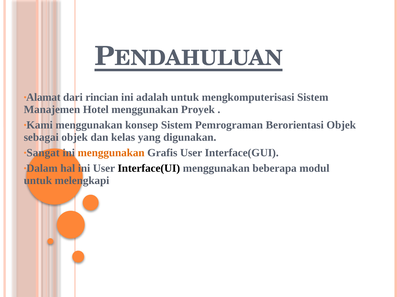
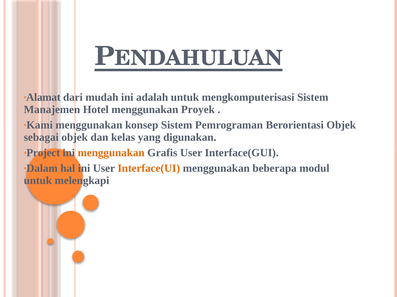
rincian: rincian -> mudah (102, 97)
Sangat: Sangat -> Project (43, 153)
Interface(UI colour: black -> orange (149, 169)
